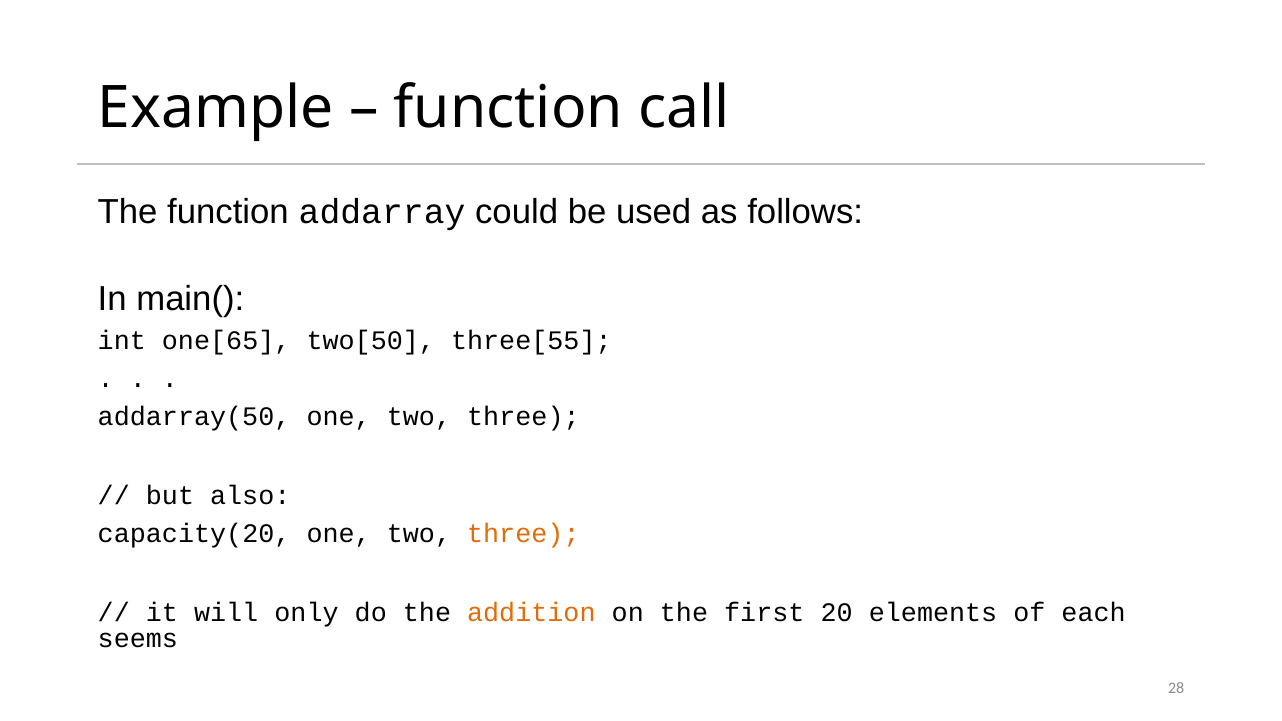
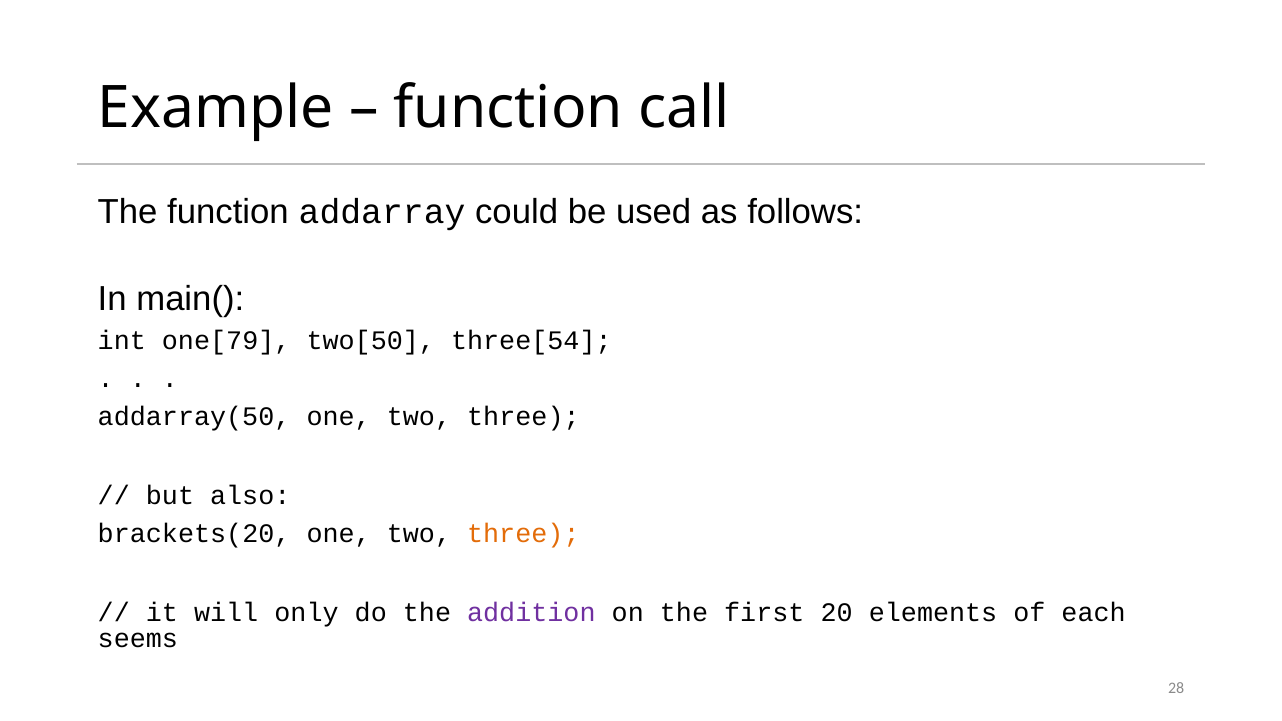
one[65: one[65 -> one[79 (226, 341)
three[55: three[55 -> three[54 (531, 341)
capacity(20: capacity(20 -> brackets(20 (194, 534)
addition colour: orange -> purple (531, 613)
